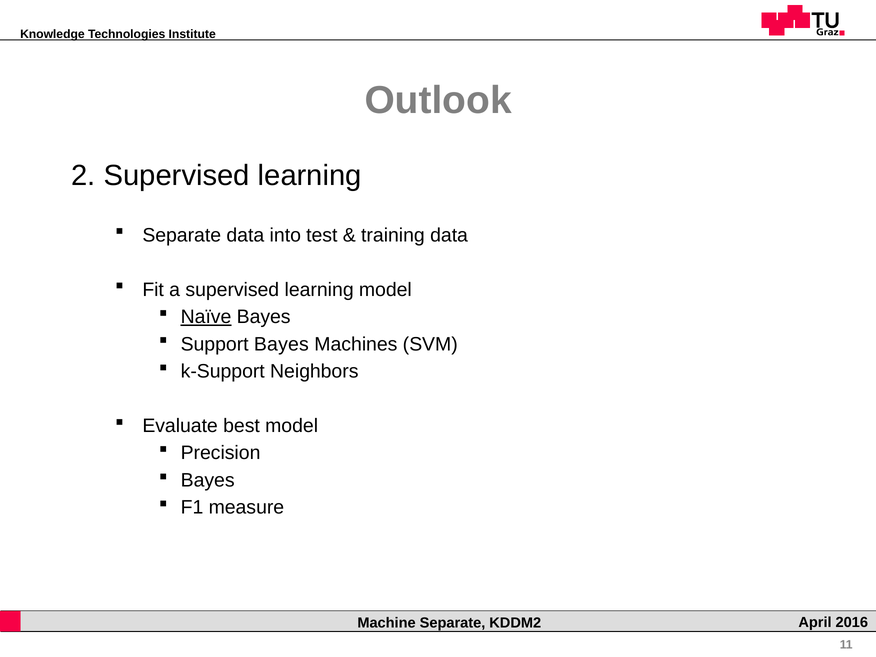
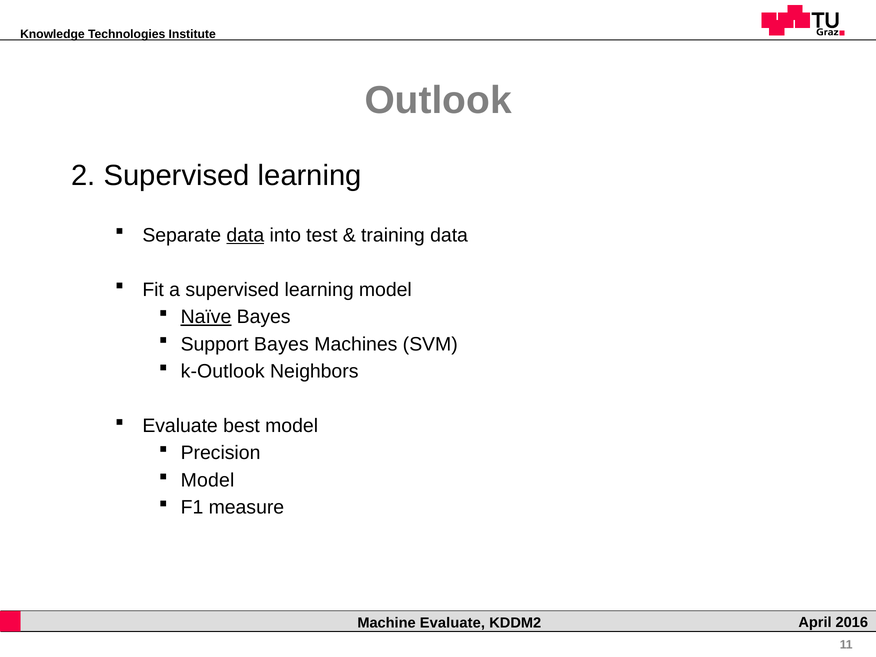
data underline: none -> present (245, 235)
k-Support: k-Support -> k-Outlook (223, 371)
Bayes: Bayes -> Model (208, 480)
Separate: Separate -> Evaluate (452, 623)
